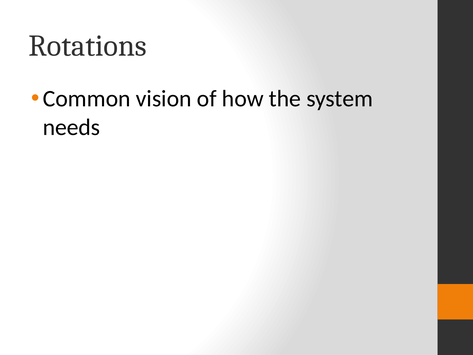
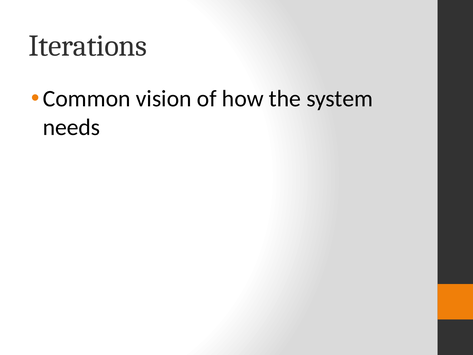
Rotations: Rotations -> Iterations (88, 46)
